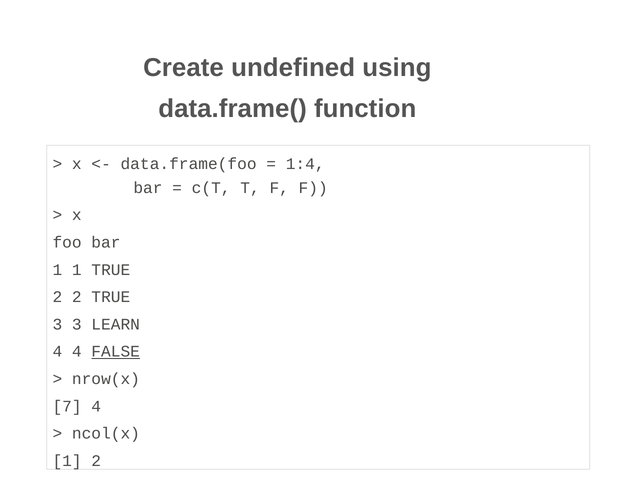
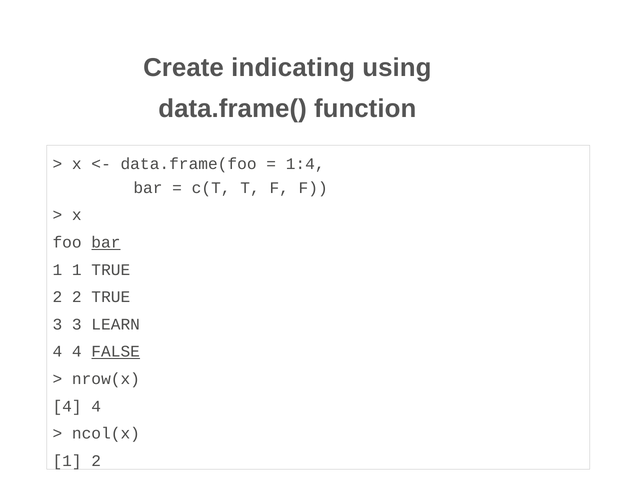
undefined: undefined -> indicating (293, 68)
bar underline: none -> present (106, 243)
7: 7 -> 4 (67, 407)
